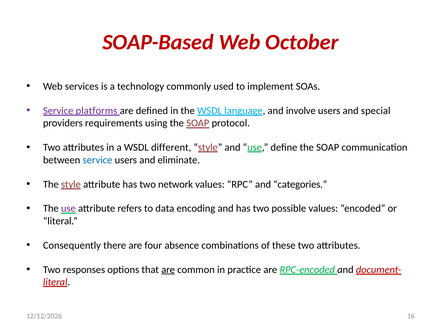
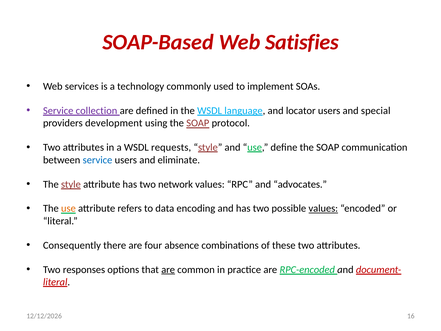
October: October -> Satisfies (302, 42)
platforms: platforms -> collection (97, 111)
involve: involve -> locator (301, 111)
requirements: requirements -> development (114, 123)
different: different -> requests (171, 147)
categories: categories -> advocates (300, 184)
use colour: purple -> orange (68, 208)
values underline: none -> present (323, 208)
